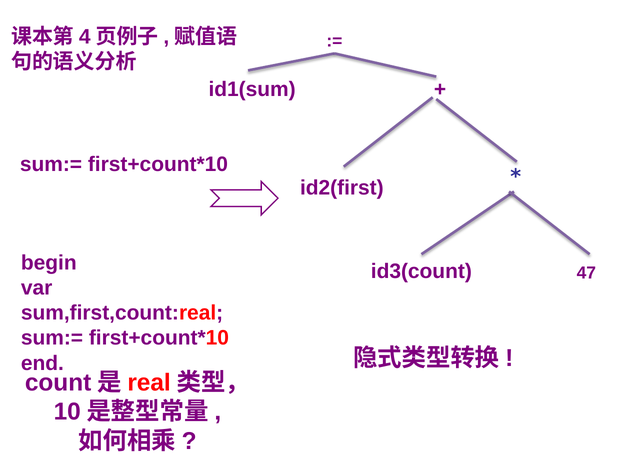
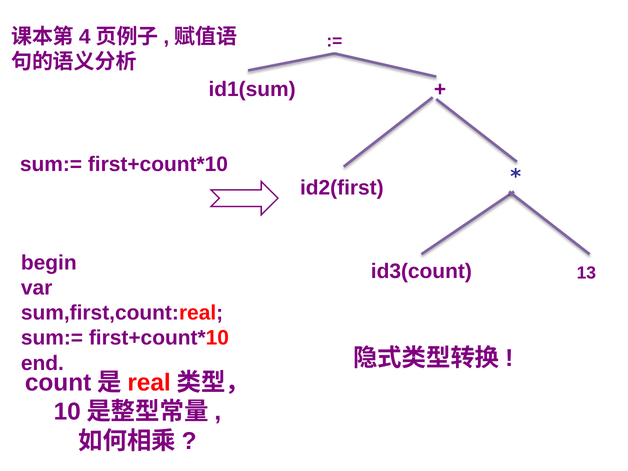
47: 47 -> 13 (586, 273)
